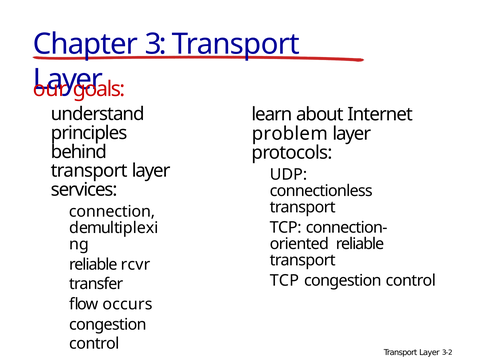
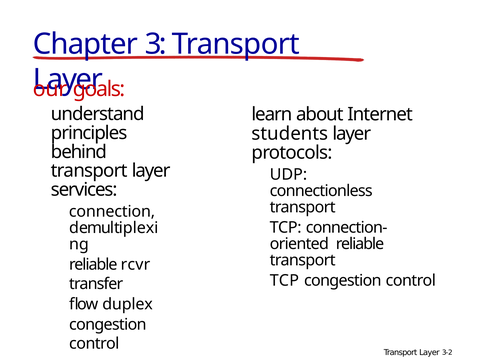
problem: problem -> students (290, 133)
occurs: occurs -> duplex (128, 304)
